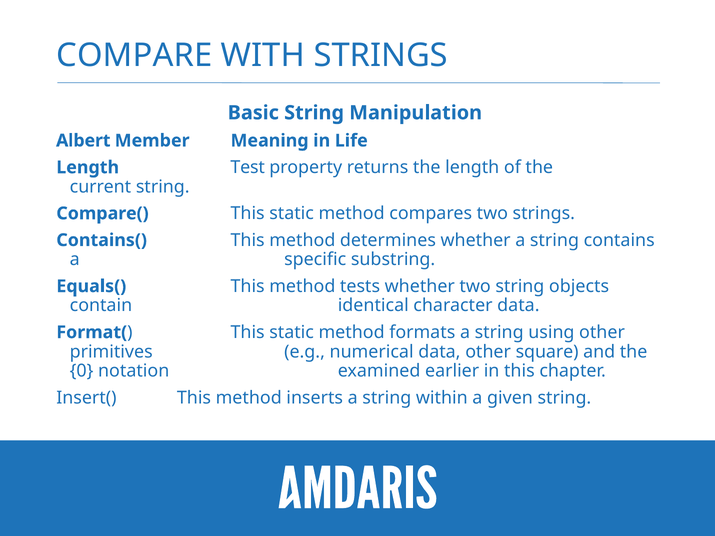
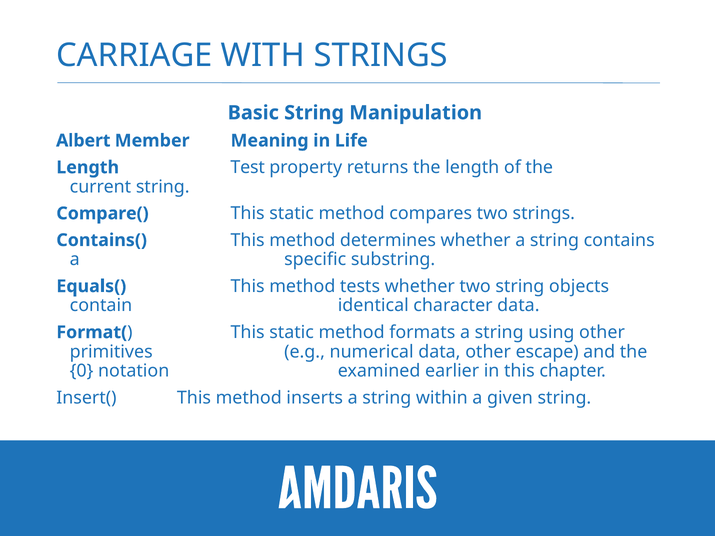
COMPARE: COMPARE -> CARRIAGE (134, 56)
square: square -> escape (547, 352)
